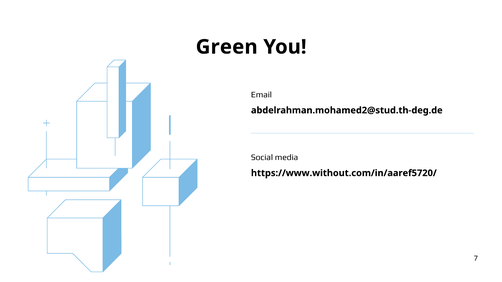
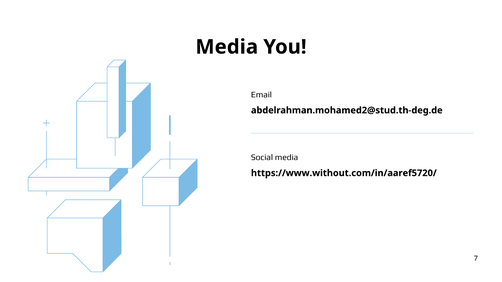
Green: Green -> Media (227, 47)
